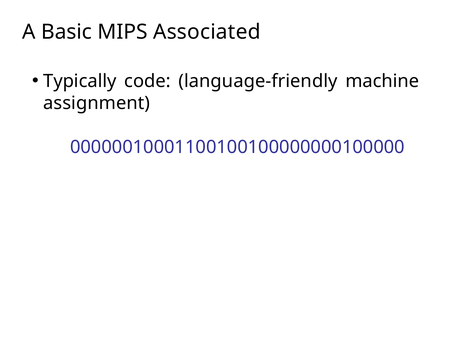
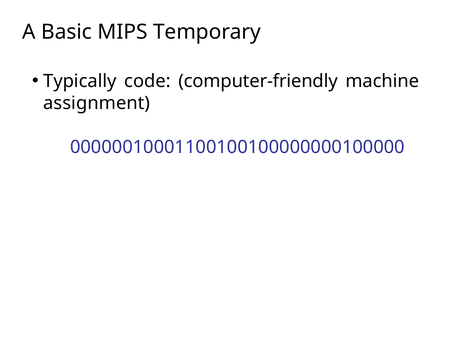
Associated: Associated -> Temporary (207, 32)
language-friendly: language-friendly -> computer-friendly (258, 81)
